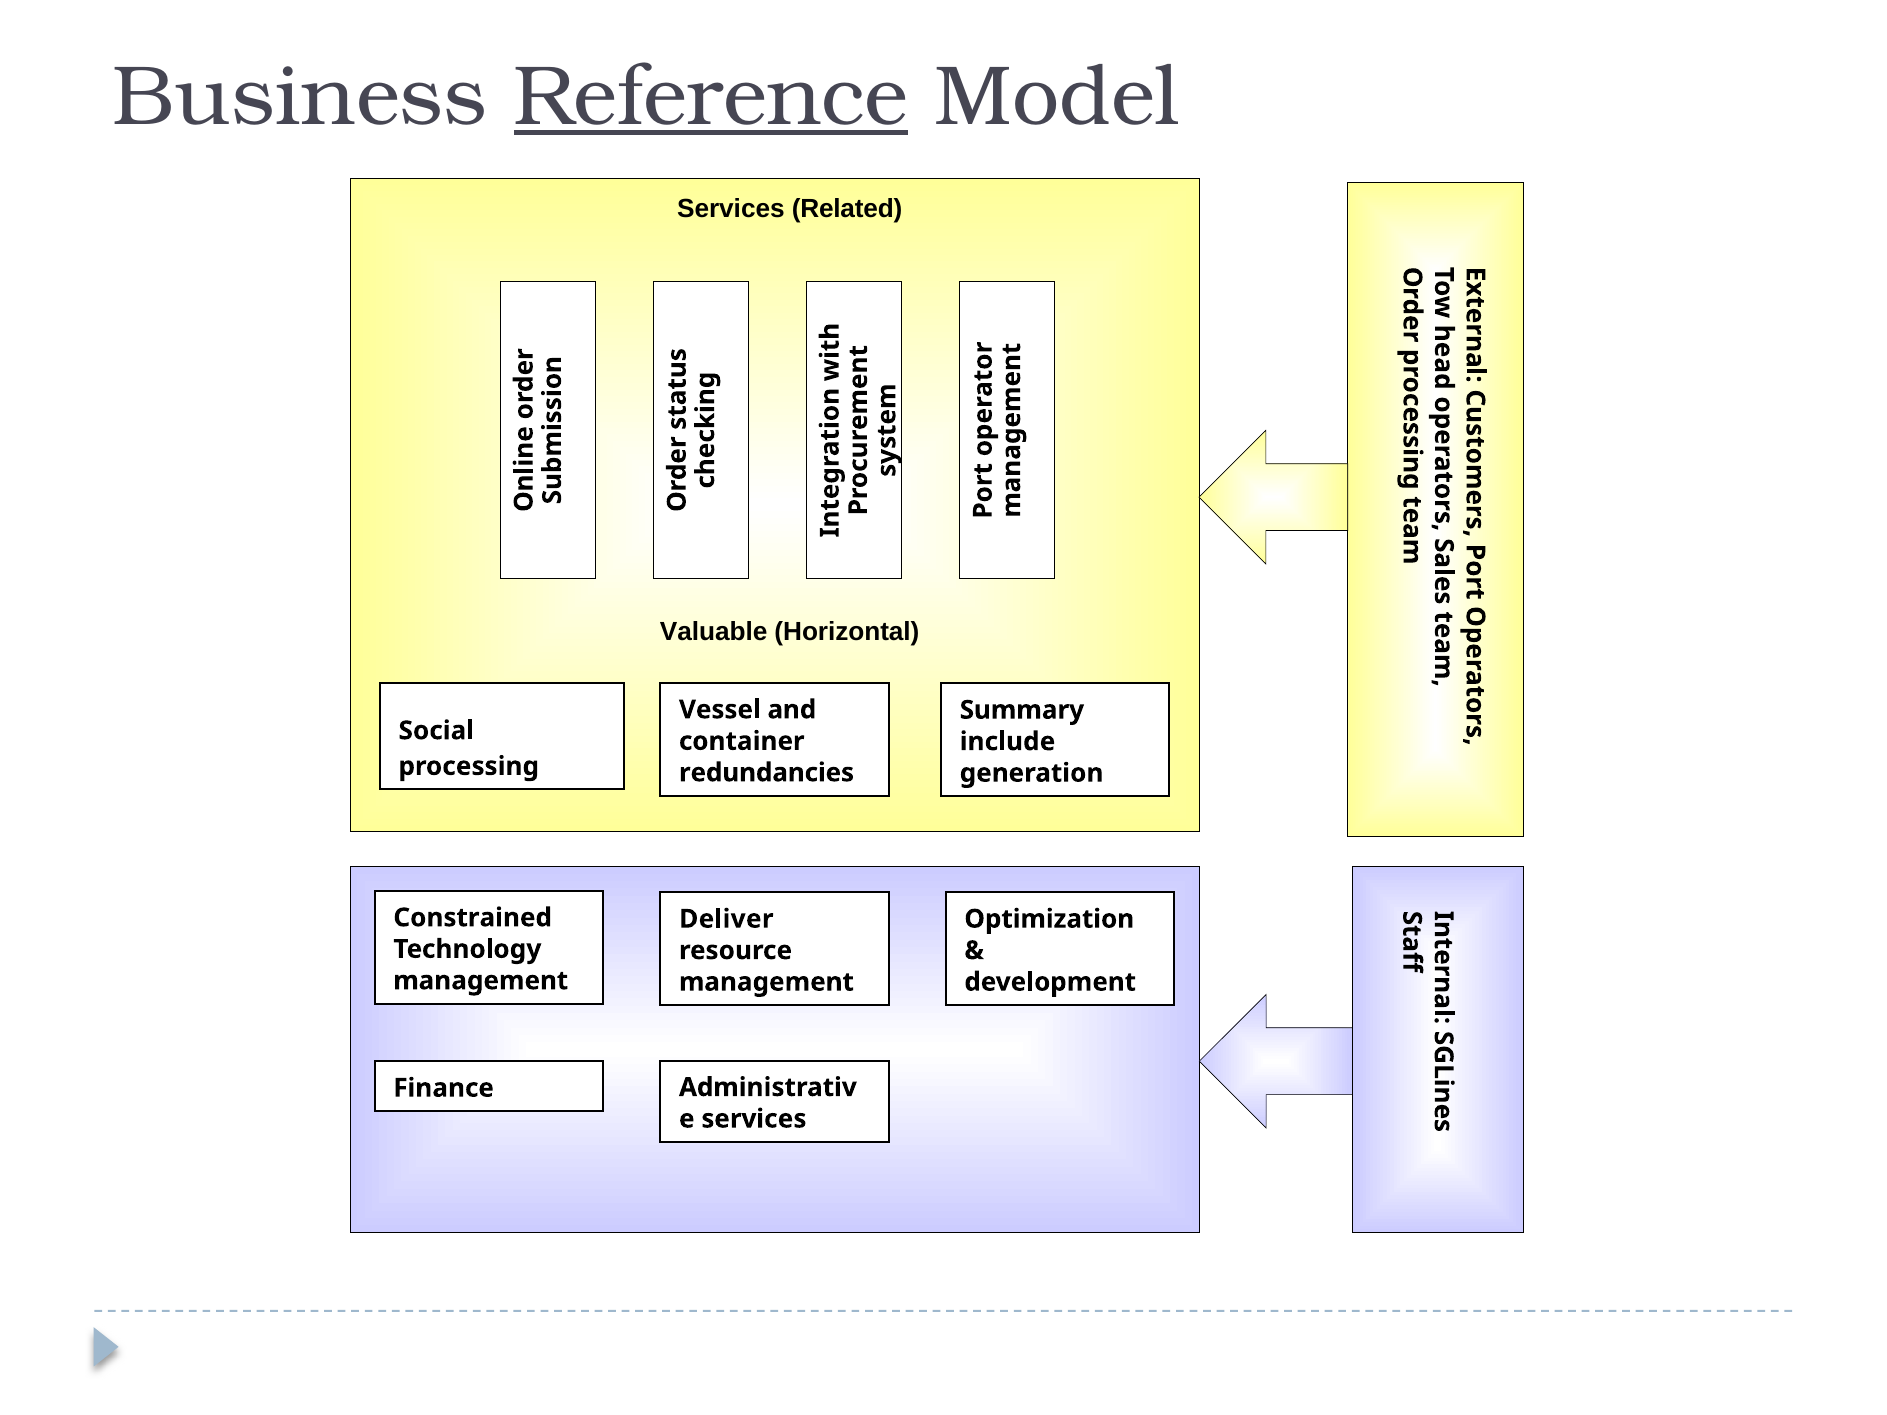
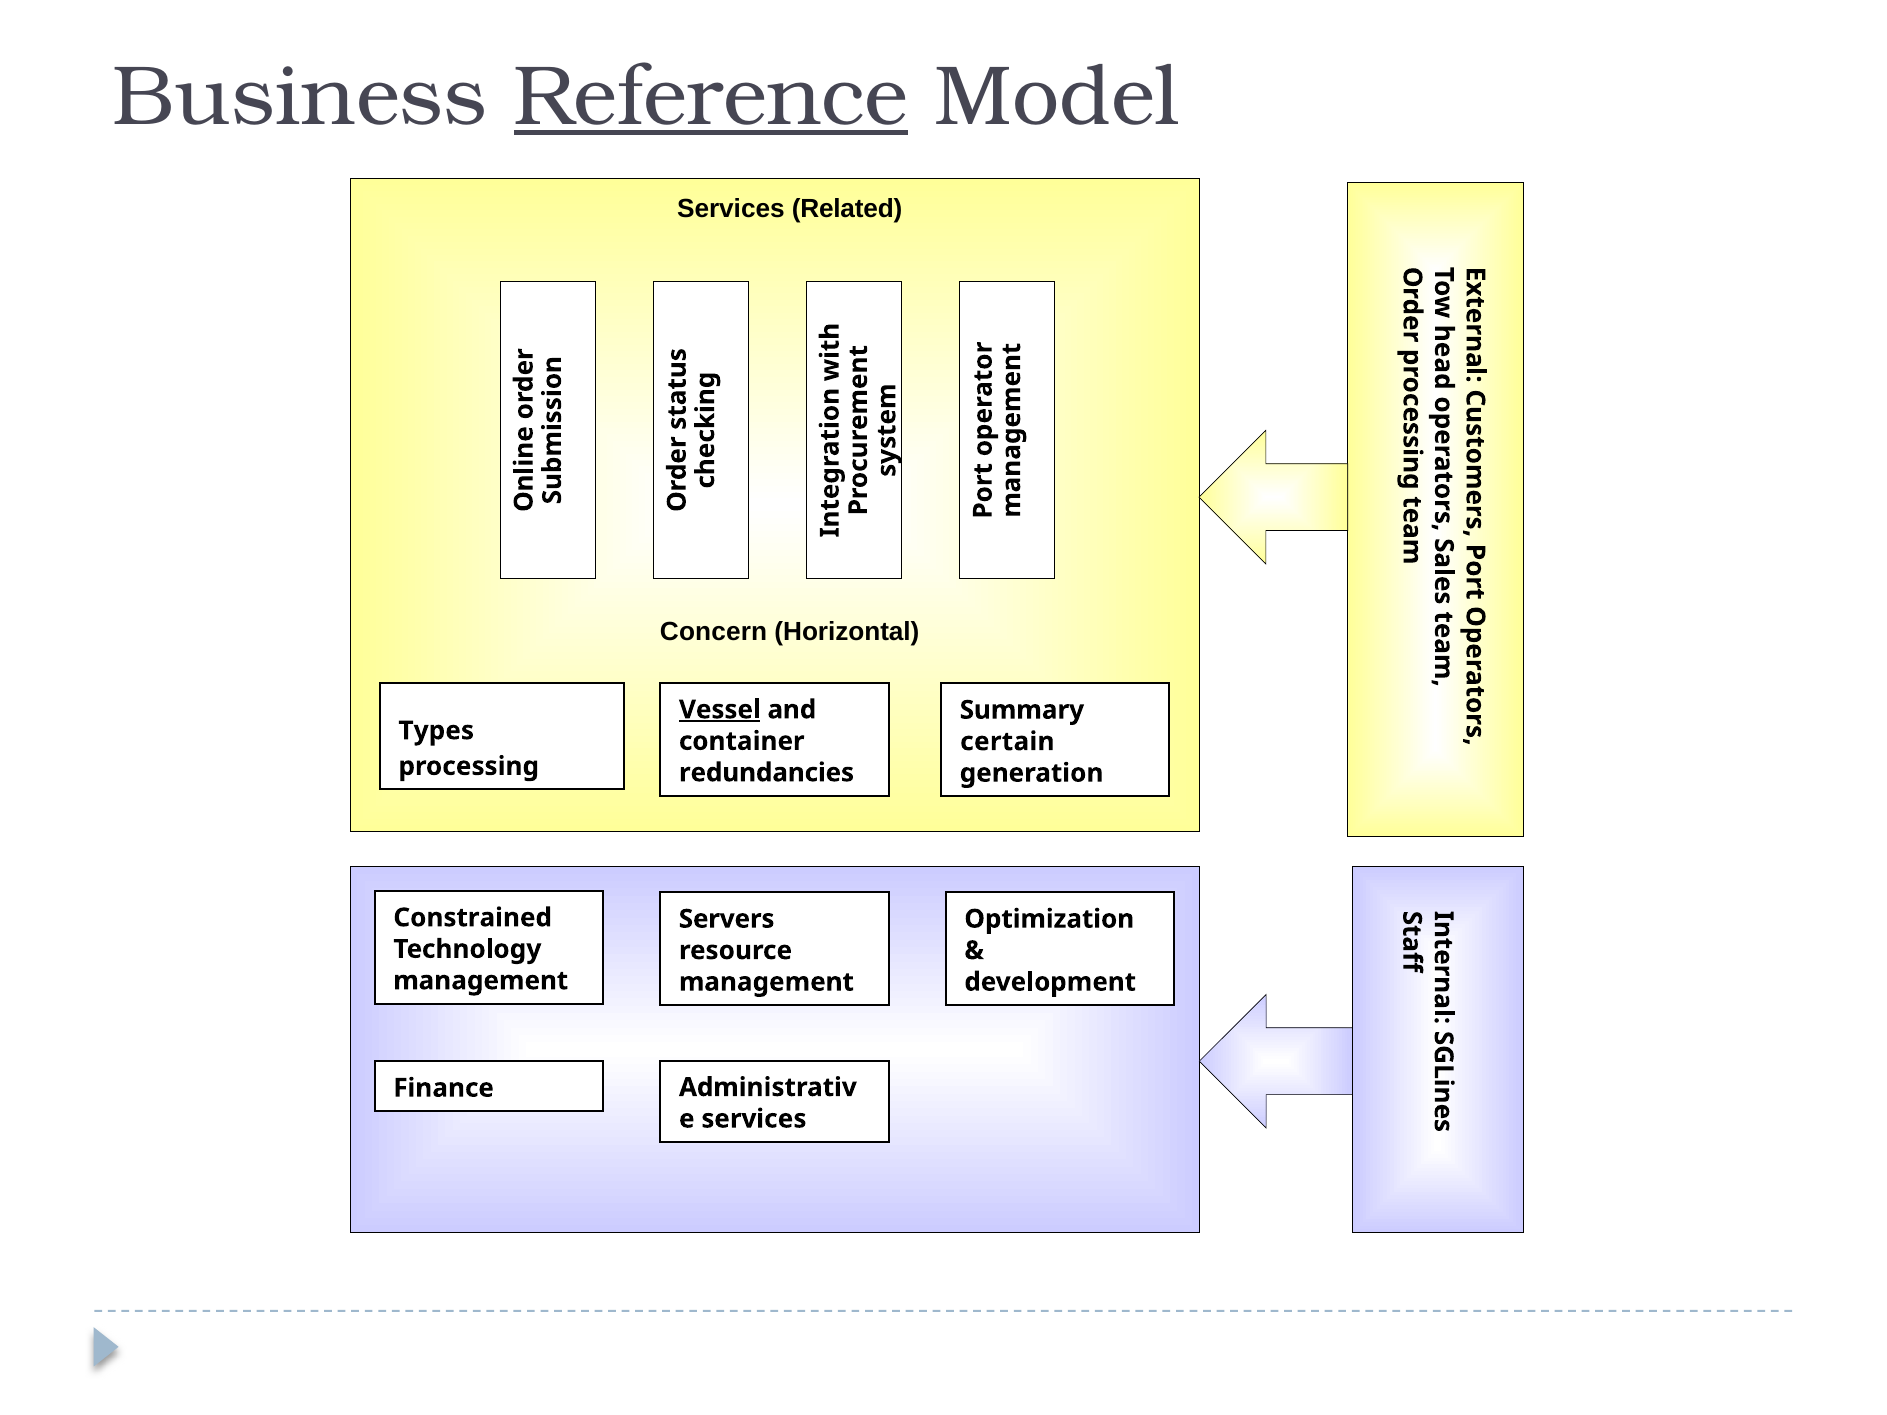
Valuable: Valuable -> Concern (714, 632)
Vessel underline: none -> present (720, 710)
Social: Social -> Types (436, 731)
include: include -> certain (1007, 742)
Deliver: Deliver -> Servers (727, 919)
